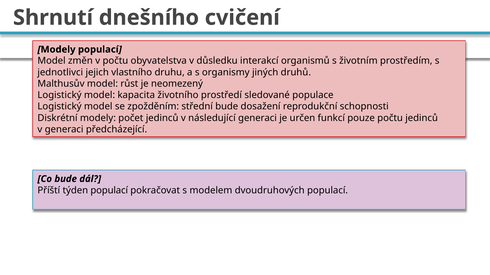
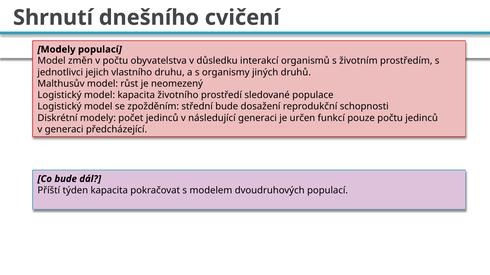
týden populací: populací -> kapacita (109, 191)
